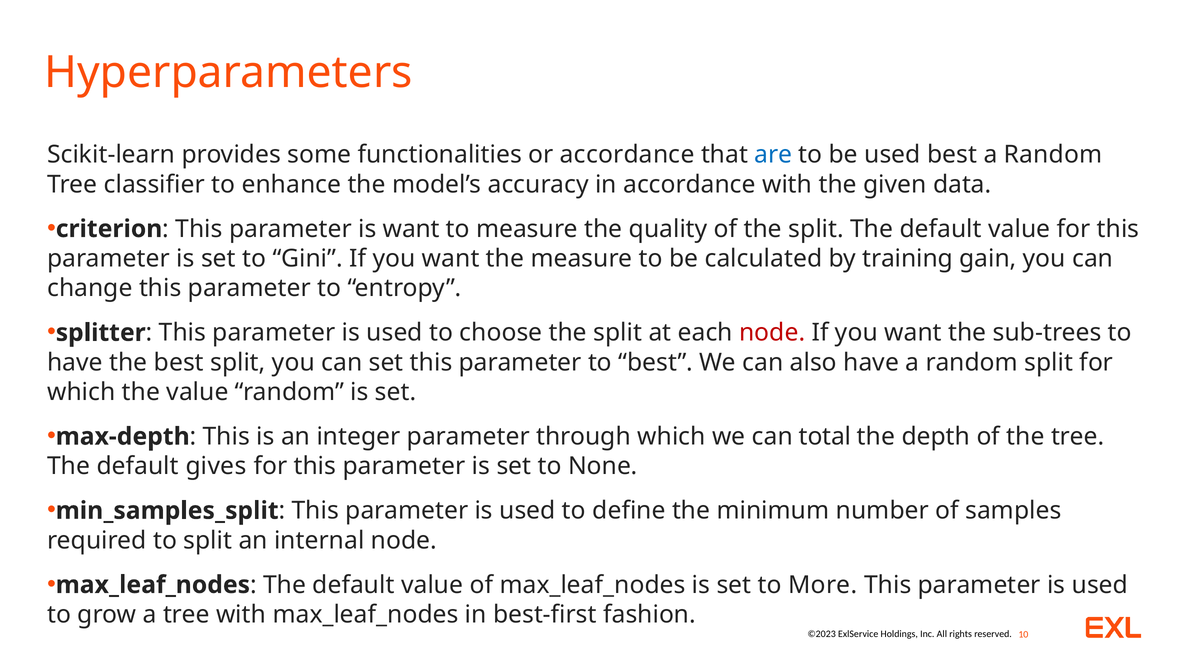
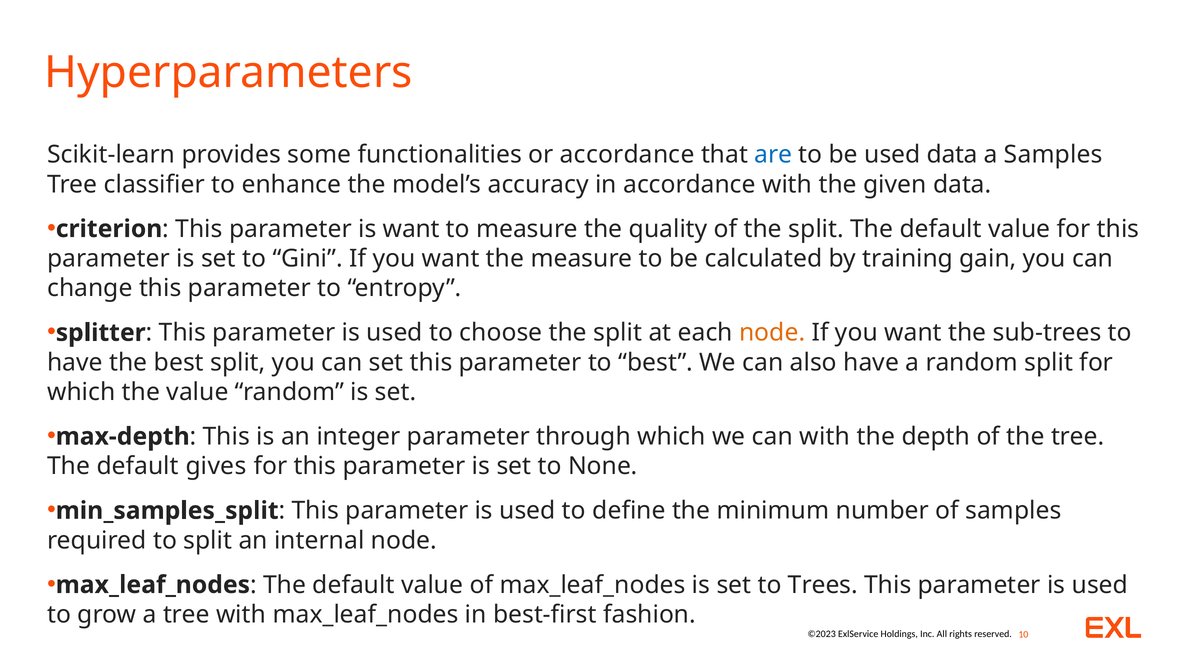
used best: best -> data (952, 155)
Random: Random -> Samples (1053, 155)
node colour: red -> orange (772, 333)
can total: total -> with (825, 436)
More: More -> Trees (823, 584)
